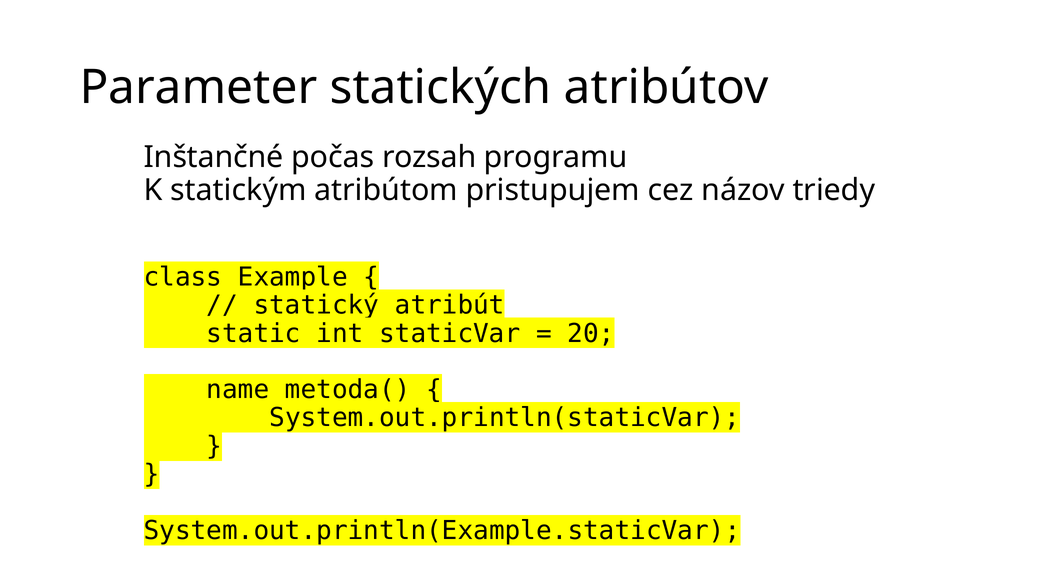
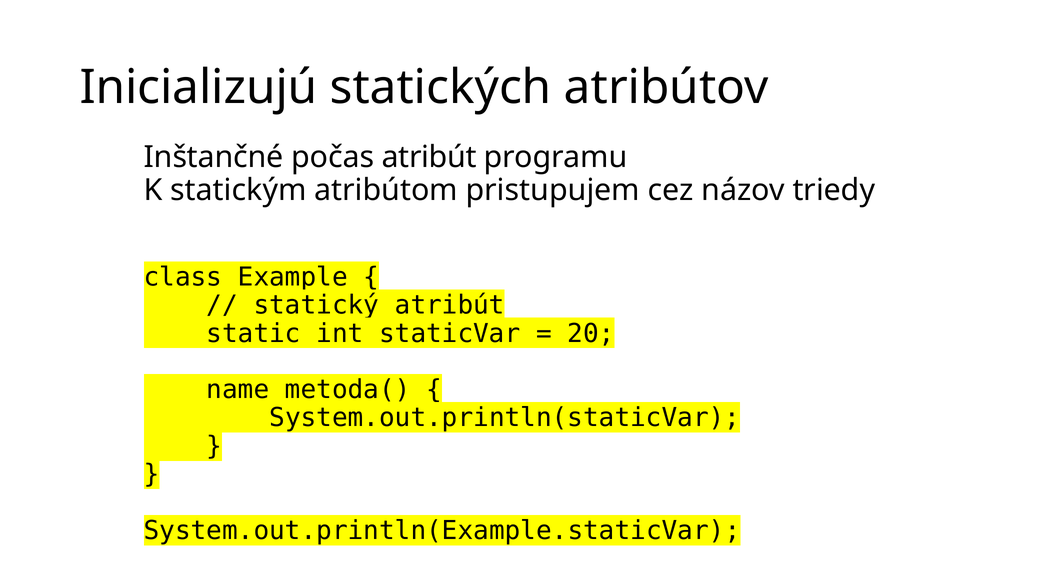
Parameter: Parameter -> Inicializujú (198, 88)
počas rozsah: rozsah -> atribút (429, 157)
